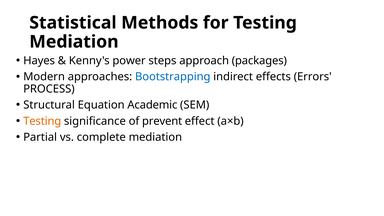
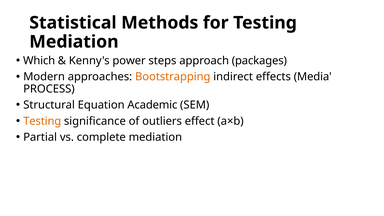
Hayes: Hayes -> Which (39, 61)
Bootstrapping colour: blue -> orange (173, 77)
Errors: Errors -> Media (313, 77)
prevent: prevent -> outliers (162, 121)
